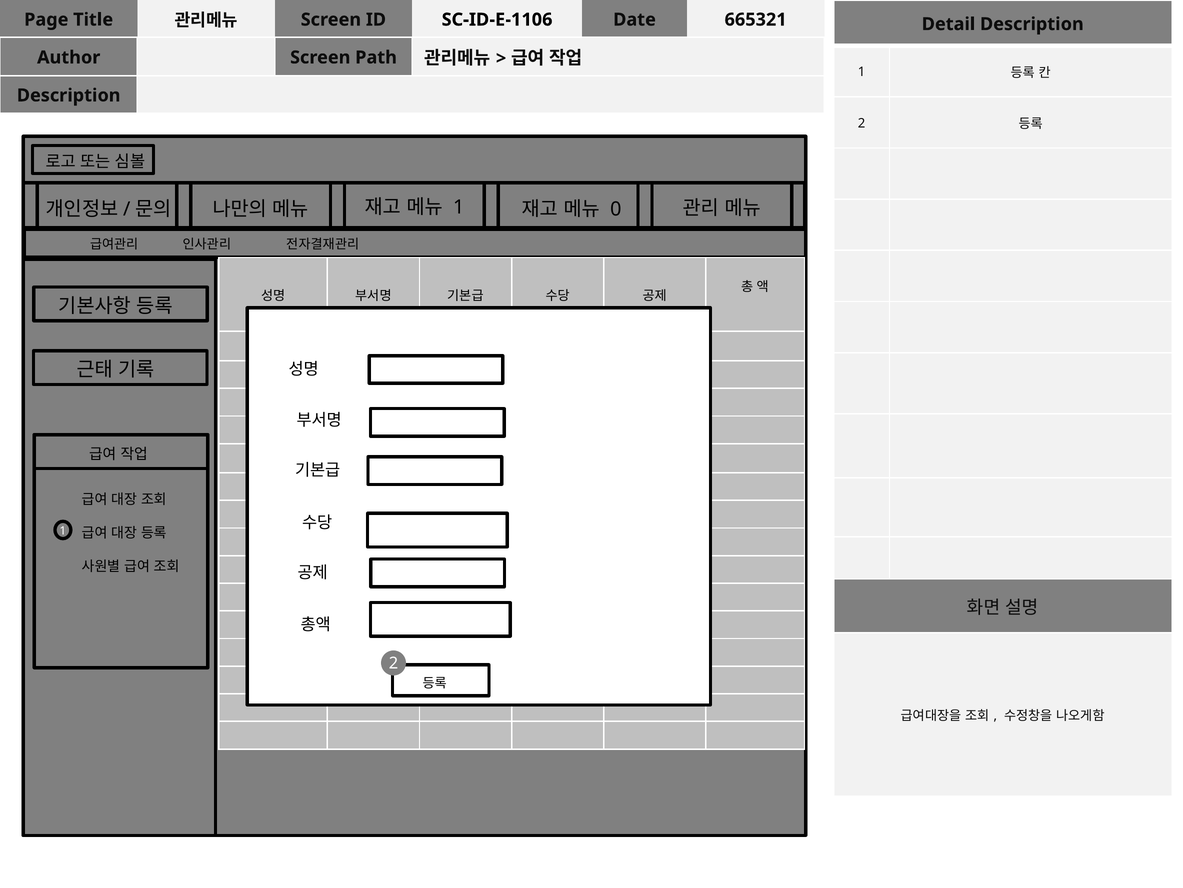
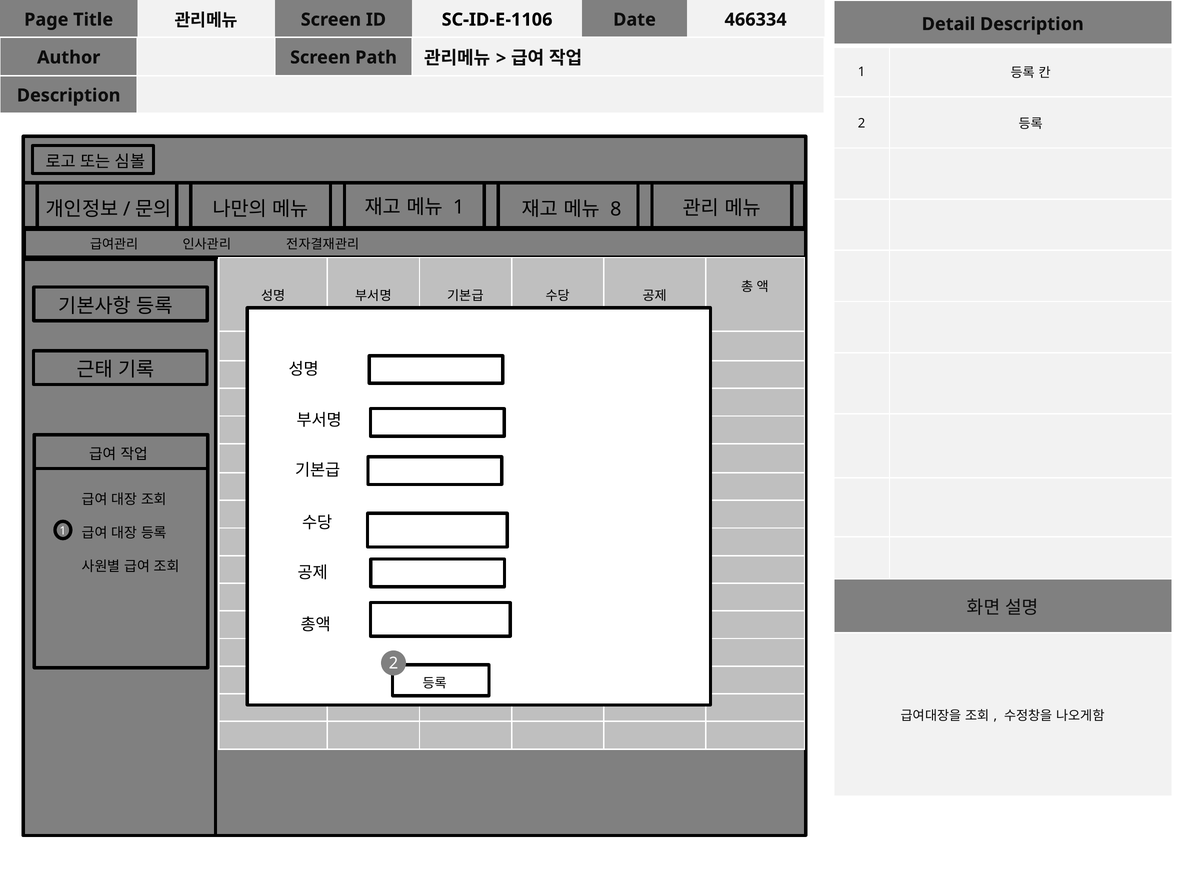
665321: 665321 -> 466334 (756, 20)
0: 0 -> 8 (616, 209)
